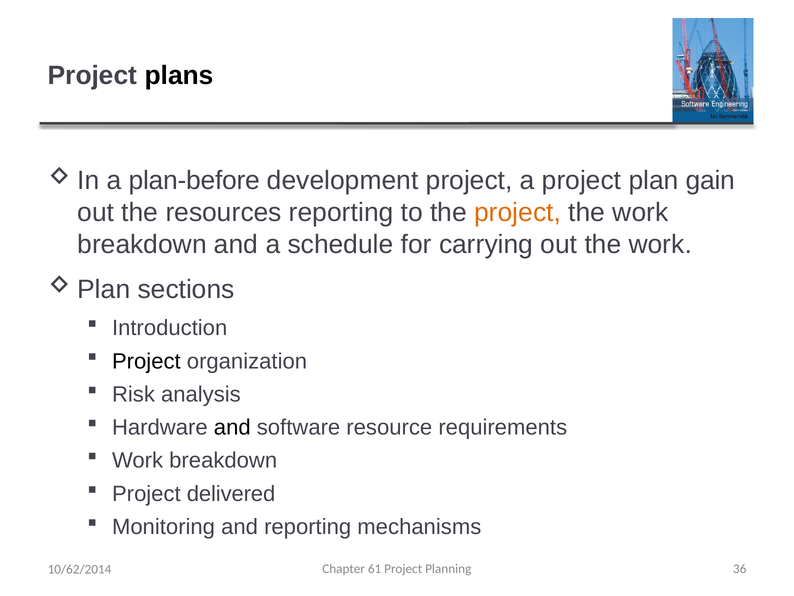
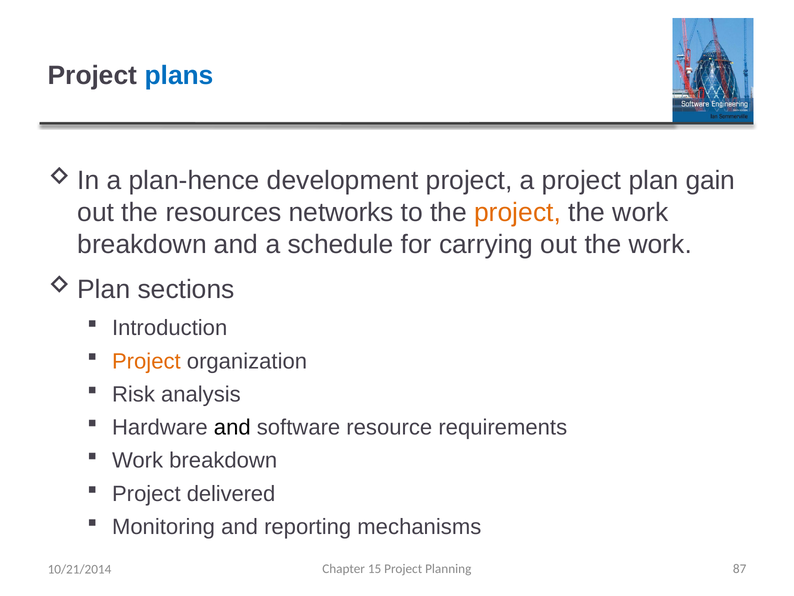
plans colour: black -> blue (179, 75)
plan-before: plan-before -> plan-hence (194, 181)
resources reporting: reporting -> networks (341, 212)
Project colour: black -> orange (146, 361)
61: 61 -> 15 (375, 569)
36: 36 -> 87 (740, 569)
10/62/2014: 10/62/2014 -> 10/21/2014 (80, 569)
